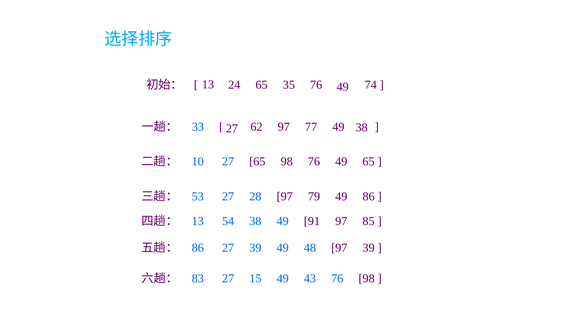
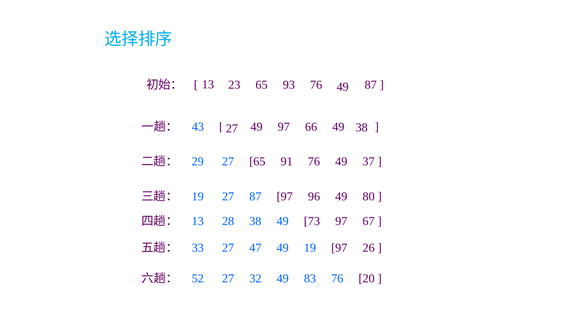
24: 24 -> 23 (234, 85)
35: 35 -> 93 (289, 85)
74: 74 -> 87 (371, 85)
33: 33 -> 43 (198, 127)
62: 62 -> 49 (257, 127)
77: 77 -> 66 (311, 127)
10: 10 -> 29 (198, 162)
65 98: 98 -> 91 (287, 162)
49 65: 65 -> 37 (369, 162)
53: 53 -> 19 (198, 197)
27 28: 28 -> 87 (255, 197)
79: 79 -> 96 (314, 197)
49 86: 86 -> 80 (369, 197)
54: 54 -> 28 (228, 222)
91: 91 -> 73 (312, 222)
85: 85 -> 67 (369, 222)
86: 86 -> 33 (198, 248)
27 39: 39 -> 47 (255, 248)
49 48: 48 -> 19 (310, 248)
97 39: 39 -> 26 (369, 248)
83: 83 -> 52 (198, 279)
15: 15 -> 32 (255, 279)
43: 43 -> 83 (310, 279)
76 98: 98 -> 20 (367, 279)
